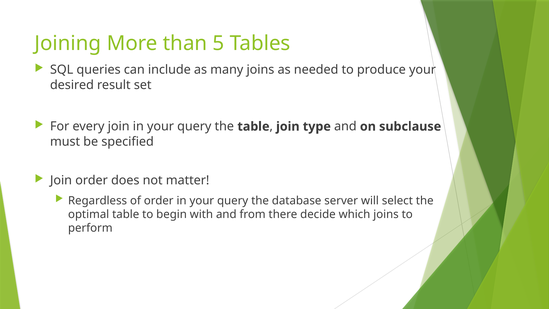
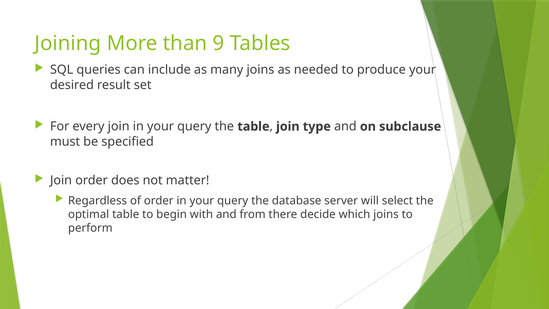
5: 5 -> 9 (219, 43)
